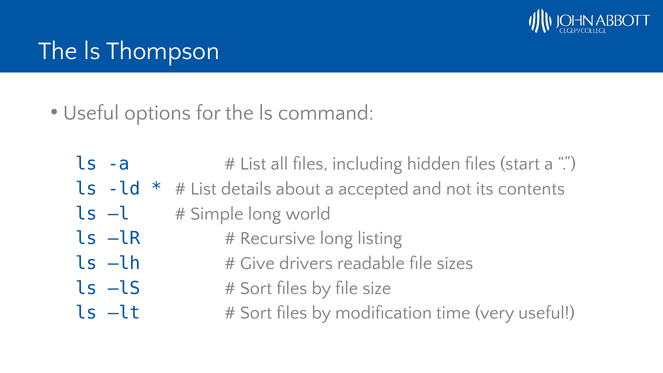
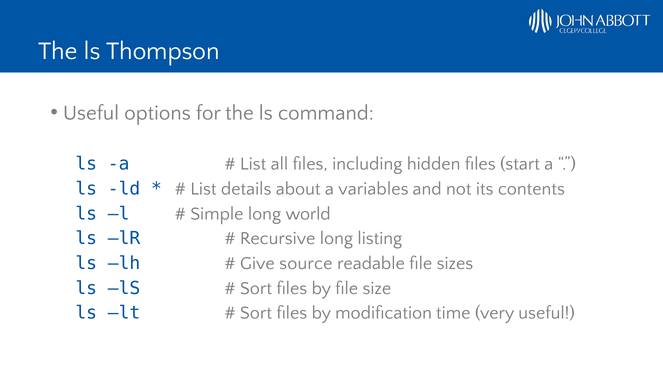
accepted: accepted -> variables (373, 189)
drivers: drivers -> source (306, 263)
